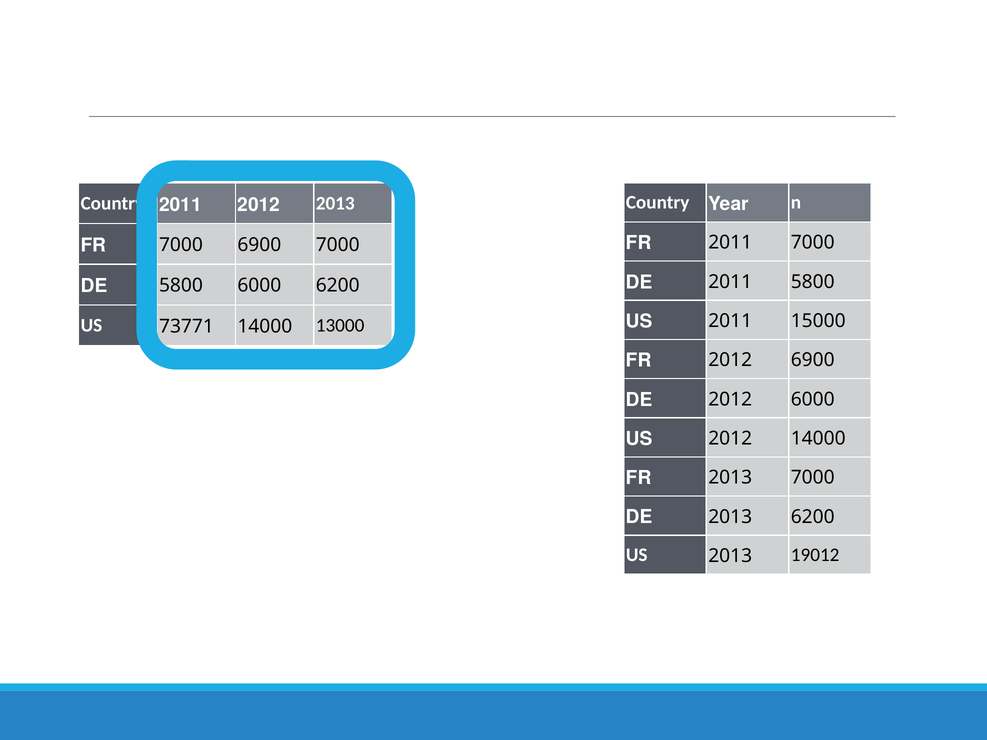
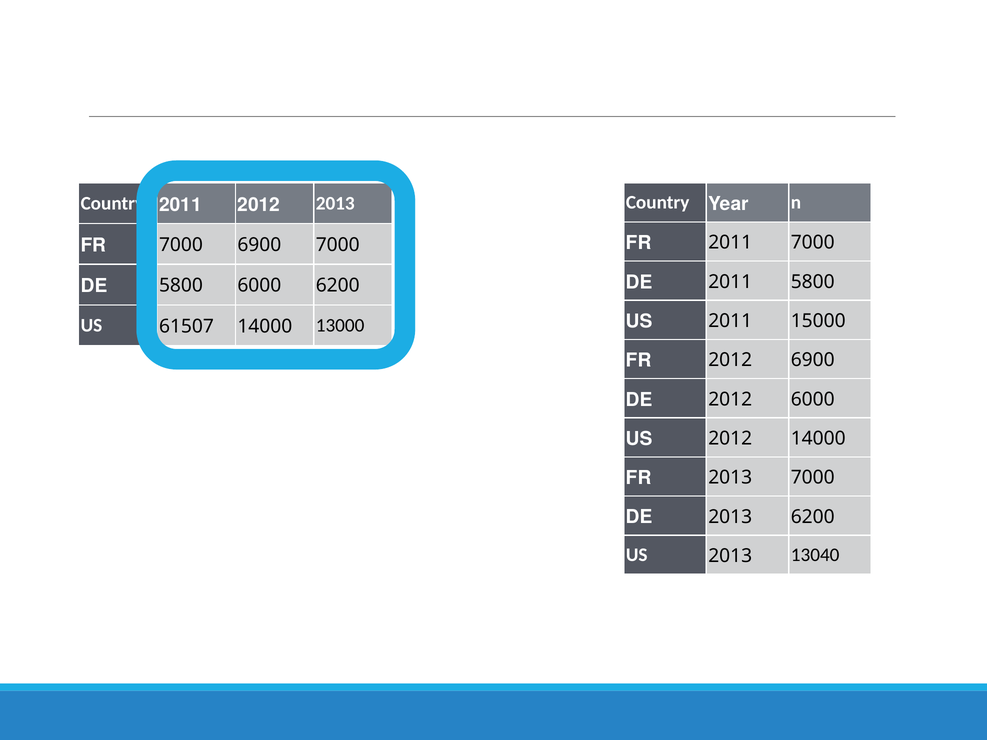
73771: 73771 -> 61507 (186, 326)
19012: 19012 -> 13040 (815, 555)
